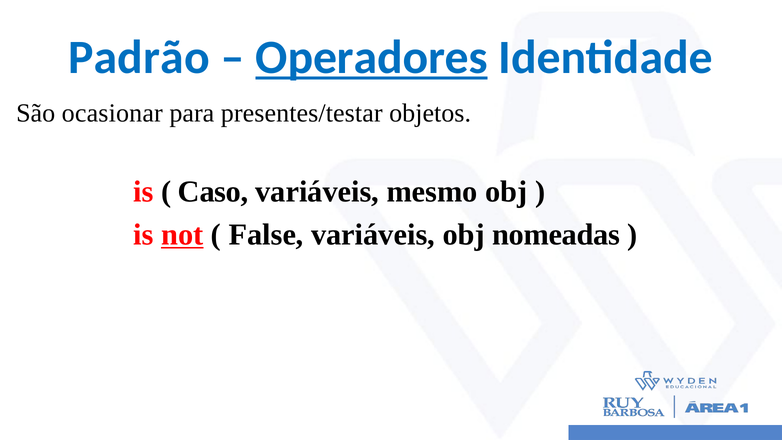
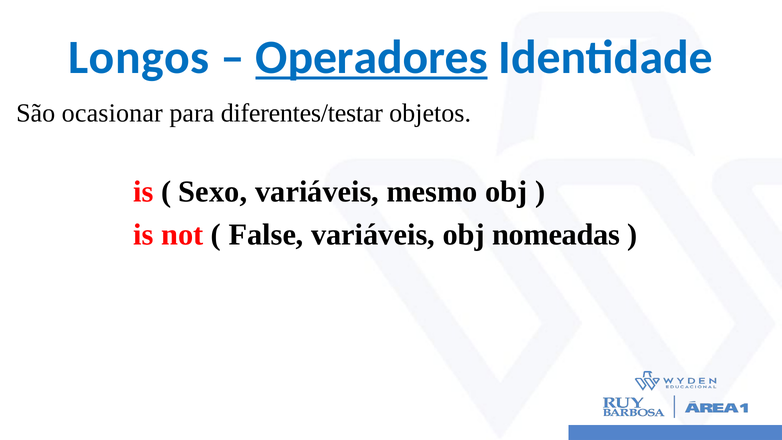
Padrão: Padrão -> Longos (139, 58)
presentes/testar: presentes/testar -> diferentes/testar (302, 113)
Caso: Caso -> Sexo (213, 192)
not underline: present -> none (182, 235)
